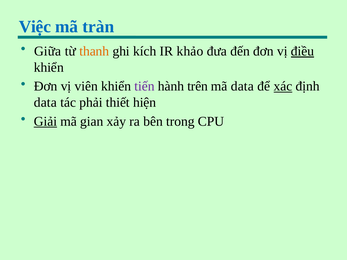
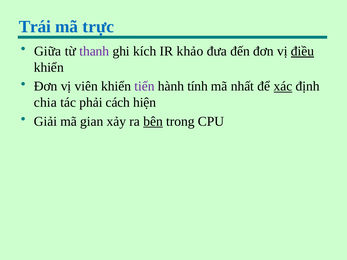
Việc: Việc -> Trái (35, 27)
tràn: tràn -> trực (98, 27)
thanh colour: orange -> purple (94, 51)
trên: trên -> tính (198, 86)
mã data: data -> nhất (242, 86)
data: data -> chia (45, 103)
thiết: thiết -> cách (118, 103)
Giải underline: present -> none (45, 121)
bên underline: none -> present (153, 121)
